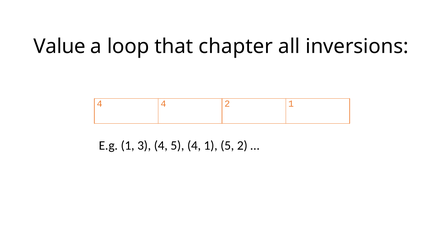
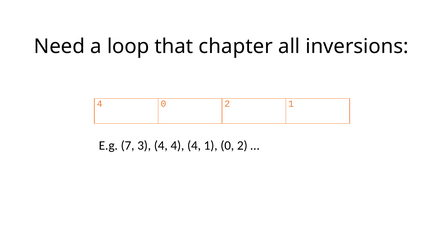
Value: Value -> Need (59, 46)
4 4: 4 -> 0 (163, 104)
E.g 1: 1 -> 7 (128, 146)
3 4 5: 5 -> 4 (177, 146)
1 5: 5 -> 0 (227, 146)
